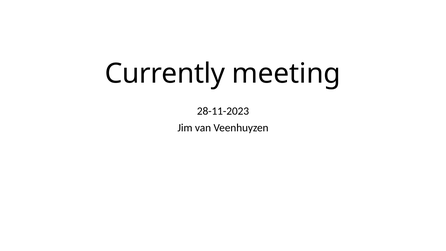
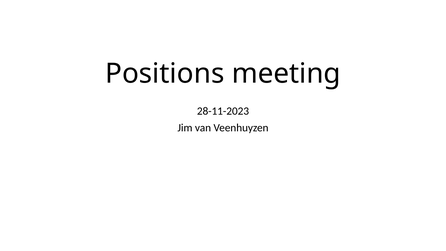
Currently: Currently -> Positions (165, 74)
